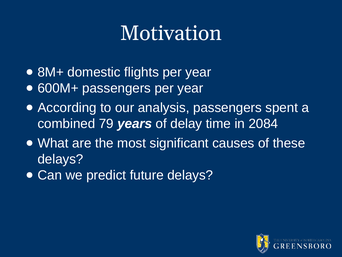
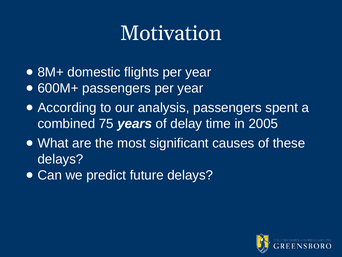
79: 79 -> 75 (106, 124)
2084: 2084 -> 2005 (263, 124)
